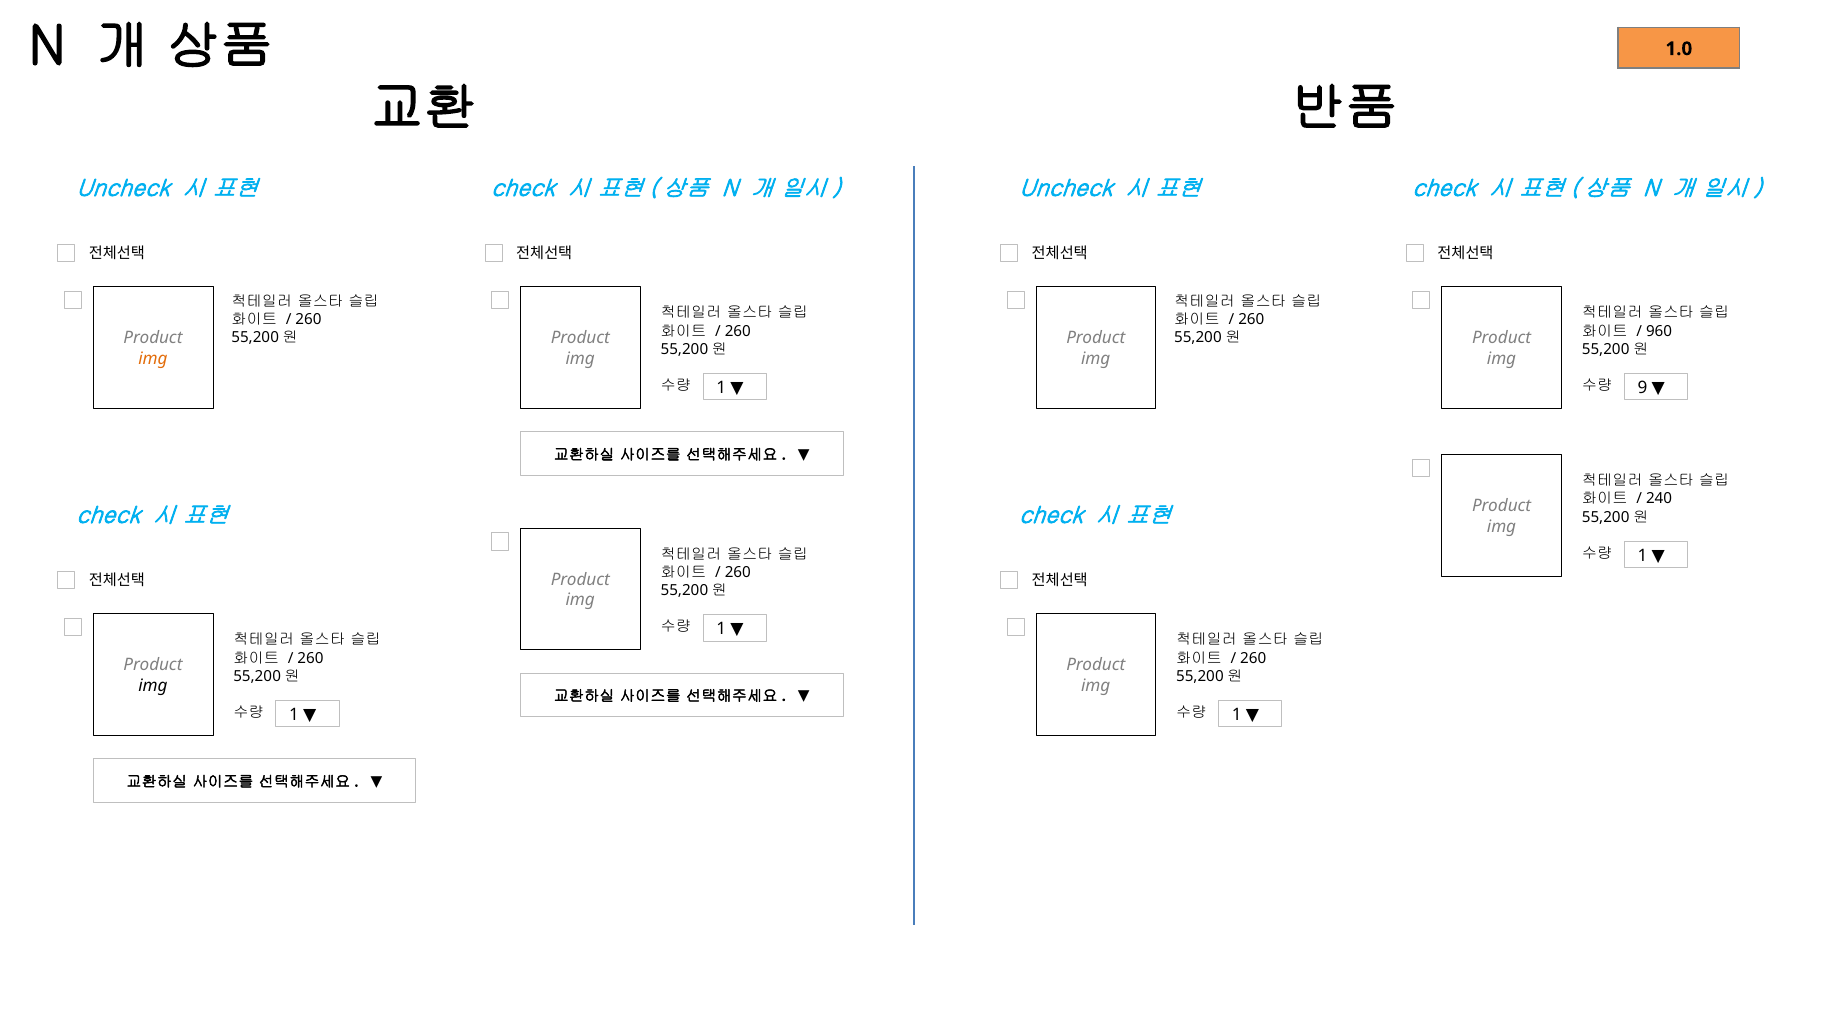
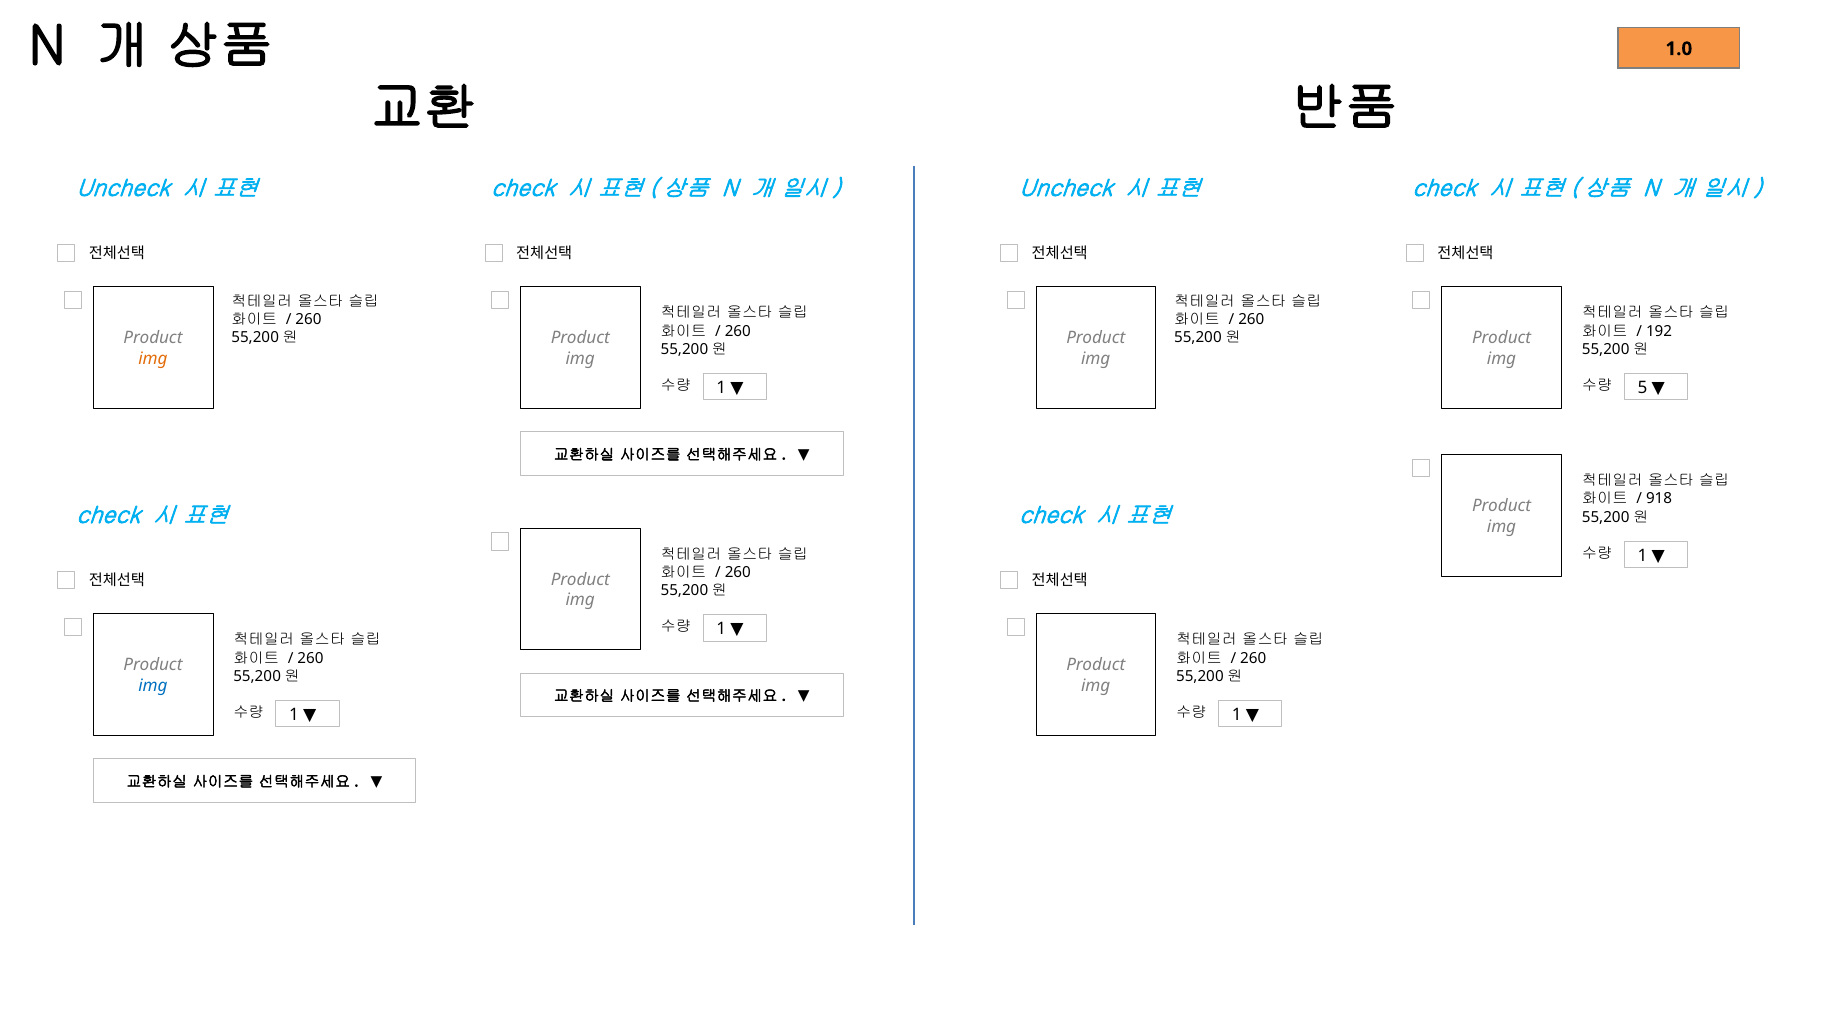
960: 960 -> 192 (1659, 331)
9: 9 -> 5 (1643, 388)
240: 240 -> 918 (1659, 499)
img colour: black -> blue (153, 686)
